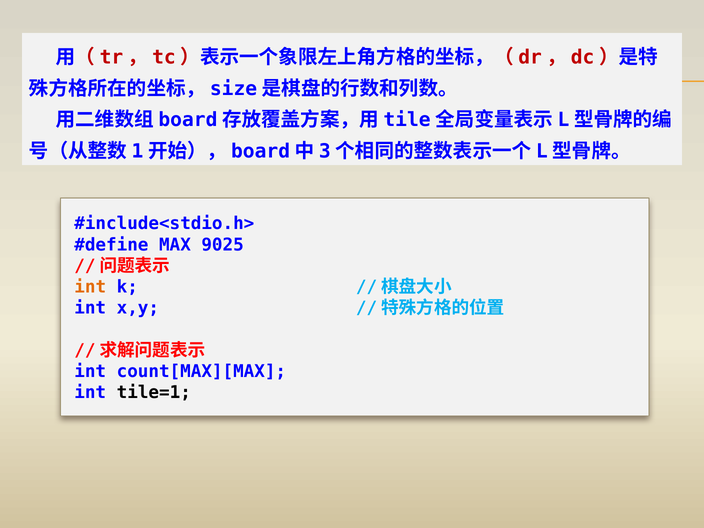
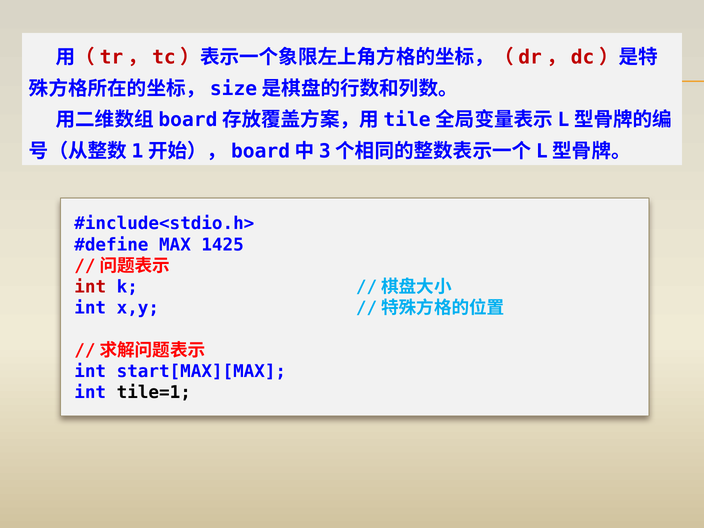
9025: 9025 -> 1425 (223, 245)
int colour: orange -> red (90, 287)
count[MAX][MAX: count[MAX][MAX -> start[MAX][MAX (201, 371)
